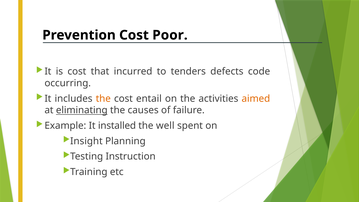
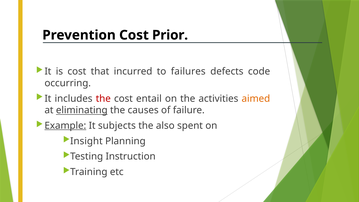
Poor: Poor -> Prior (170, 35)
tenders: tenders -> failures (188, 71)
the colour: orange -> red (103, 99)
Example underline: none -> present (65, 126)
installed: installed -> subjects (117, 126)
well: well -> also (165, 126)
